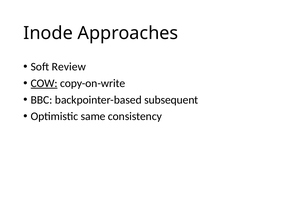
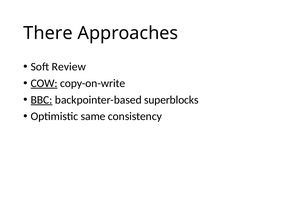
Inode: Inode -> There (48, 33)
BBC underline: none -> present (42, 100)
subsequent: subsequent -> superblocks (171, 100)
